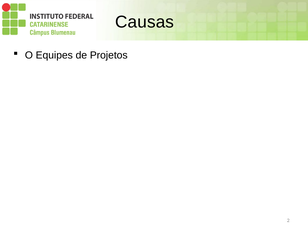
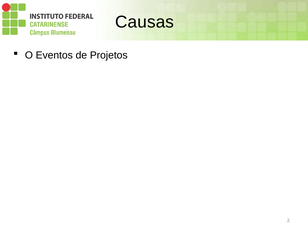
Equipes: Equipes -> Eventos (54, 55)
